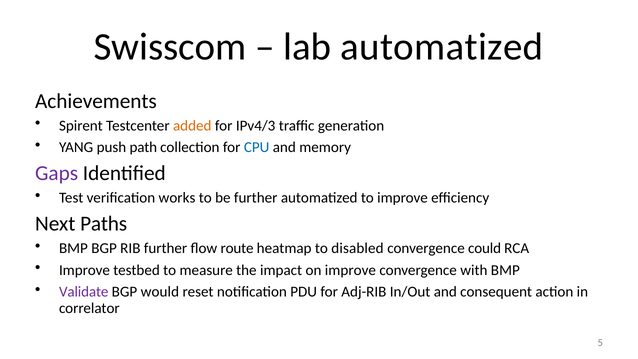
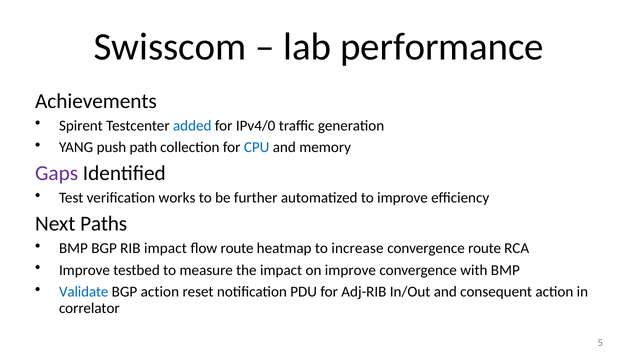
lab automatized: automatized -> performance (442, 47)
added colour: orange -> blue (192, 126)
IPv4/3: IPv4/3 -> IPv4/0 (256, 126)
RIB further: further -> impact (165, 248)
disabled: disabled -> increase (357, 248)
convergence could: could -> route (485, 248)
Validate colour: purple -> blue (84, 292)
BGP would: would -> action (160, 292)
